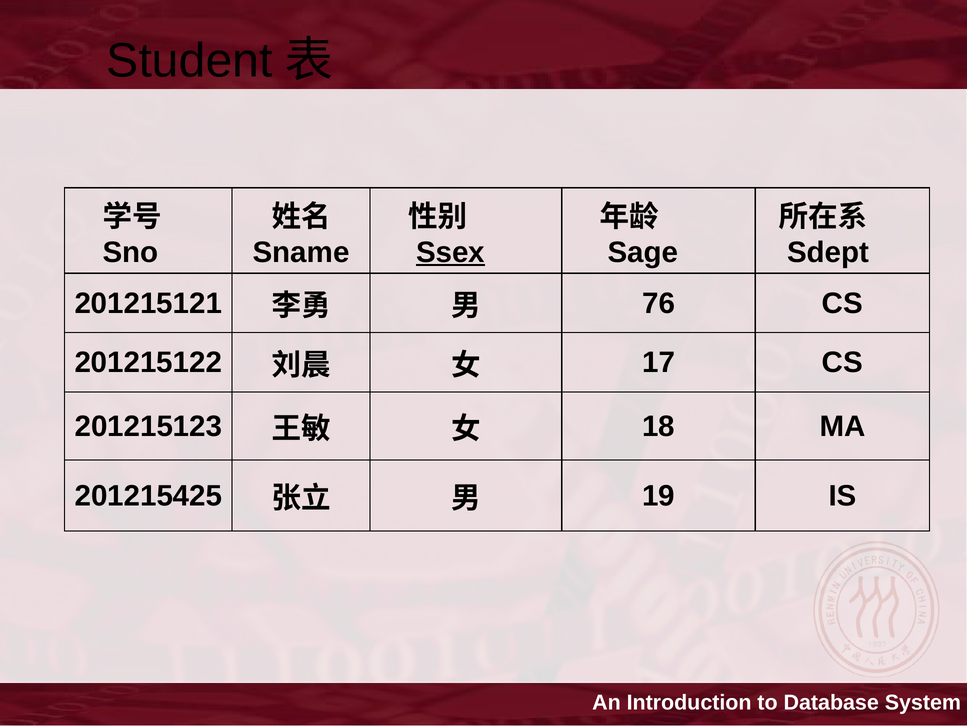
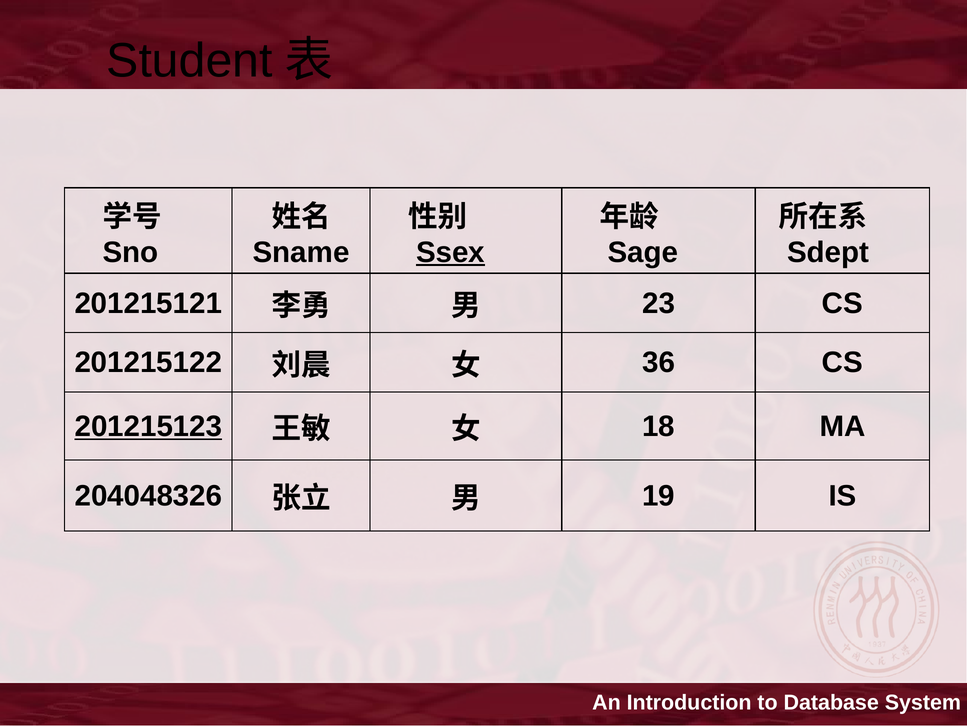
76: 76 -> 23 (659, 303)
17: 17 -> 36 (659, 362)
201215123 underline: none -> present (148, 426)
201215425: 201215425 -> 204048326 (148, 495)
